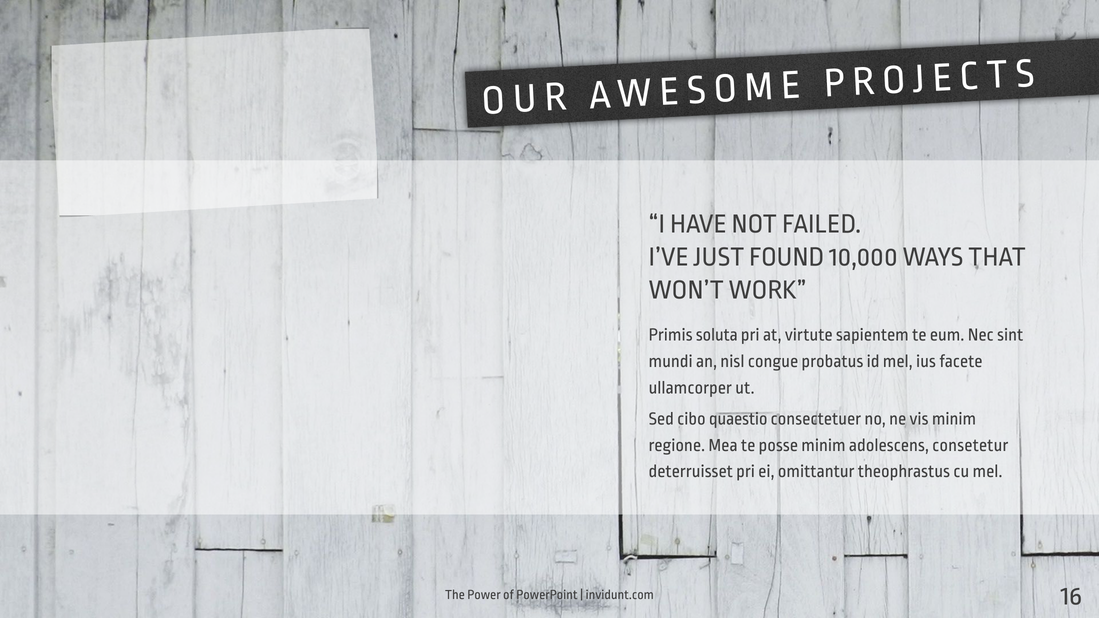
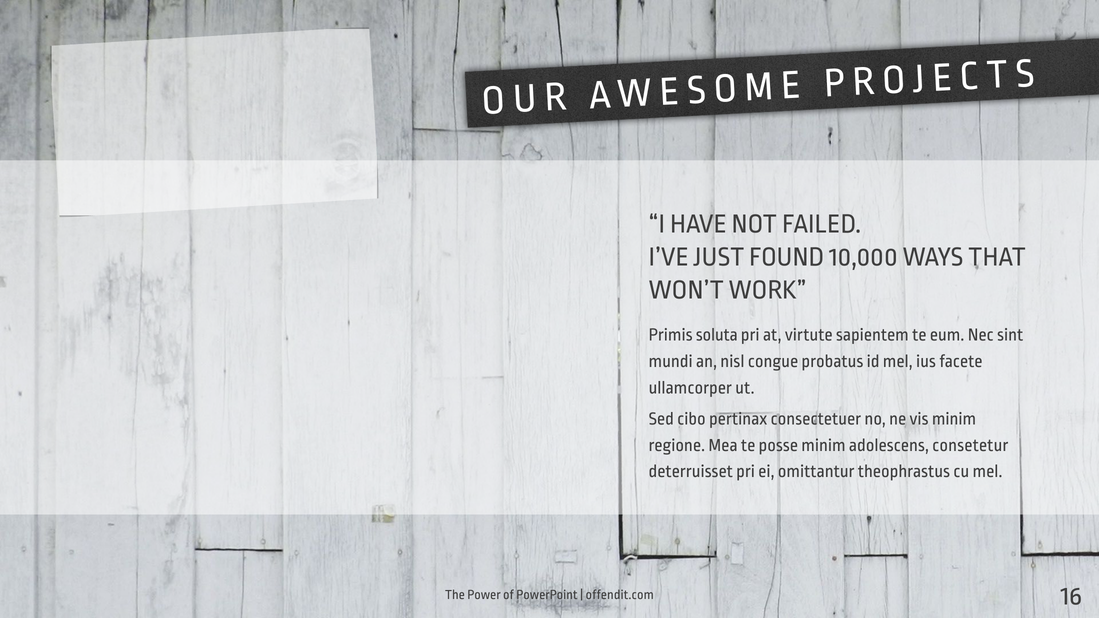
quaestio: quaestio -> pertinax (738, 419)
invidunt.com: invidunt.com -> offendit.com (620, 595)
